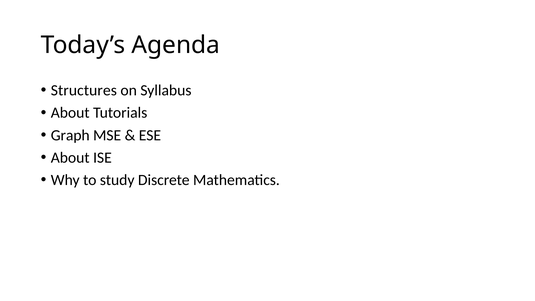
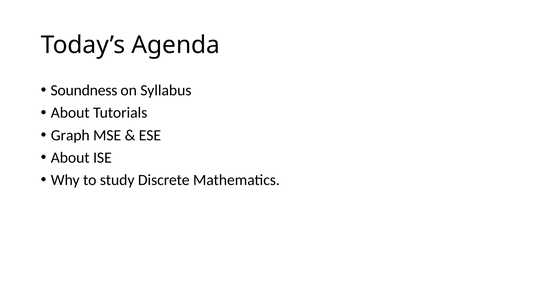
Structures: Structures -> Soundness (84, 90)
